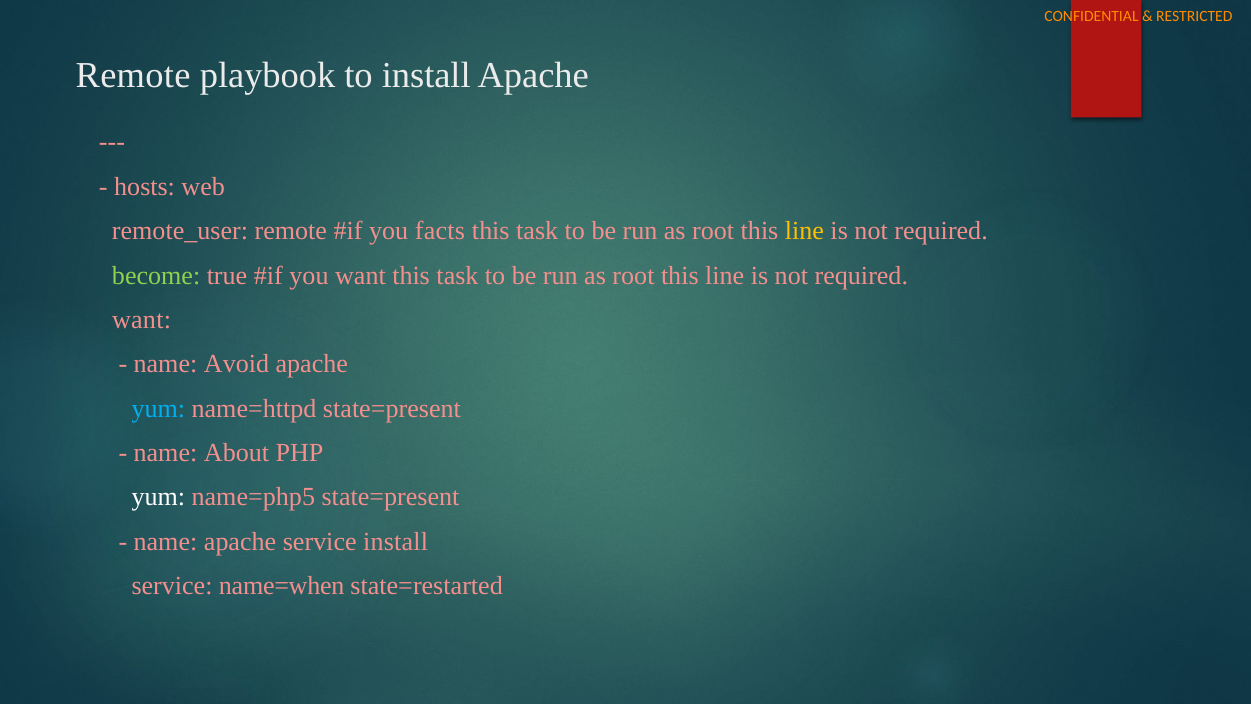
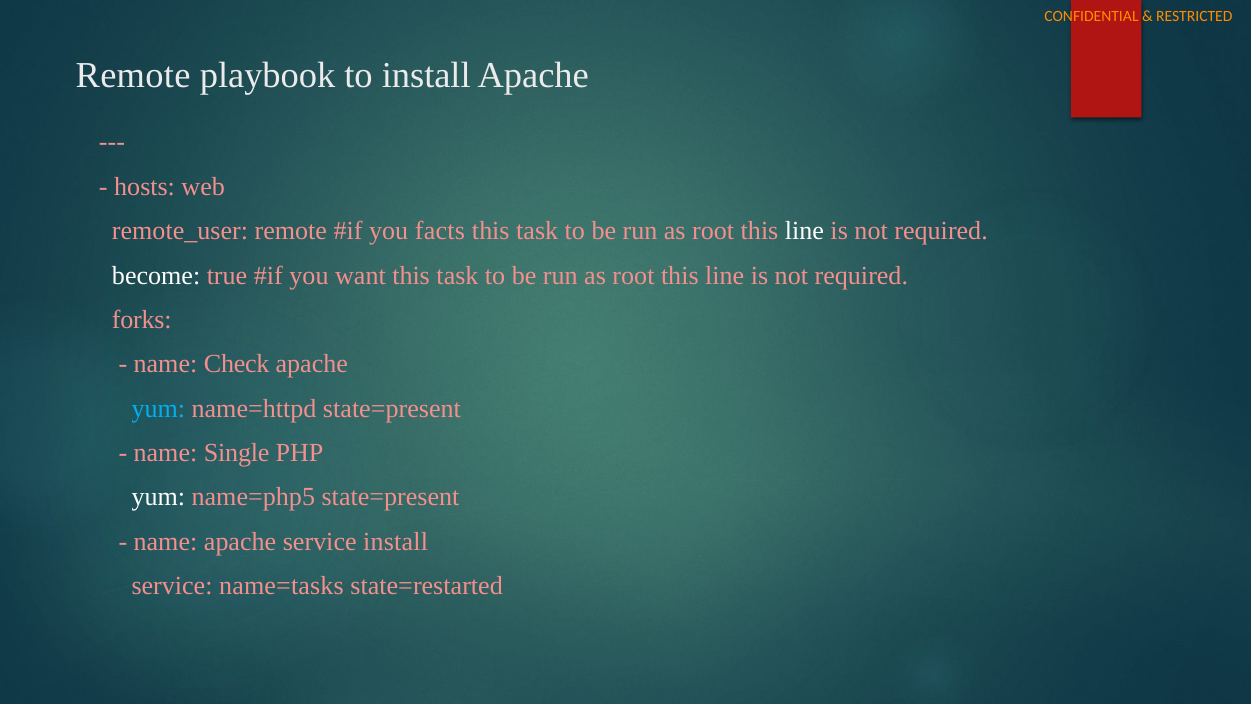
line colour: yellow -> white (804, 231)
become colour: light green -> white (156, 275)
want: want -> forks (142, 320)
Avoid: Avoid -> Check (237, 364)
About: About -> Single (237, 453)
name=when: name=when -> name=tasks (281, 586)
